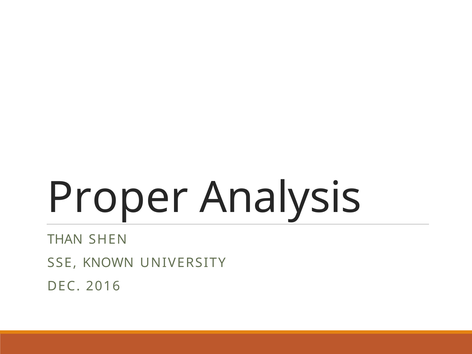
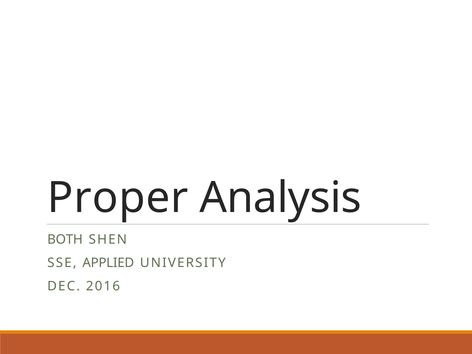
THAN: THAN -> BOTH (65, 239)
KNOWN: KNOWN -> APPLIED (108, 263)
